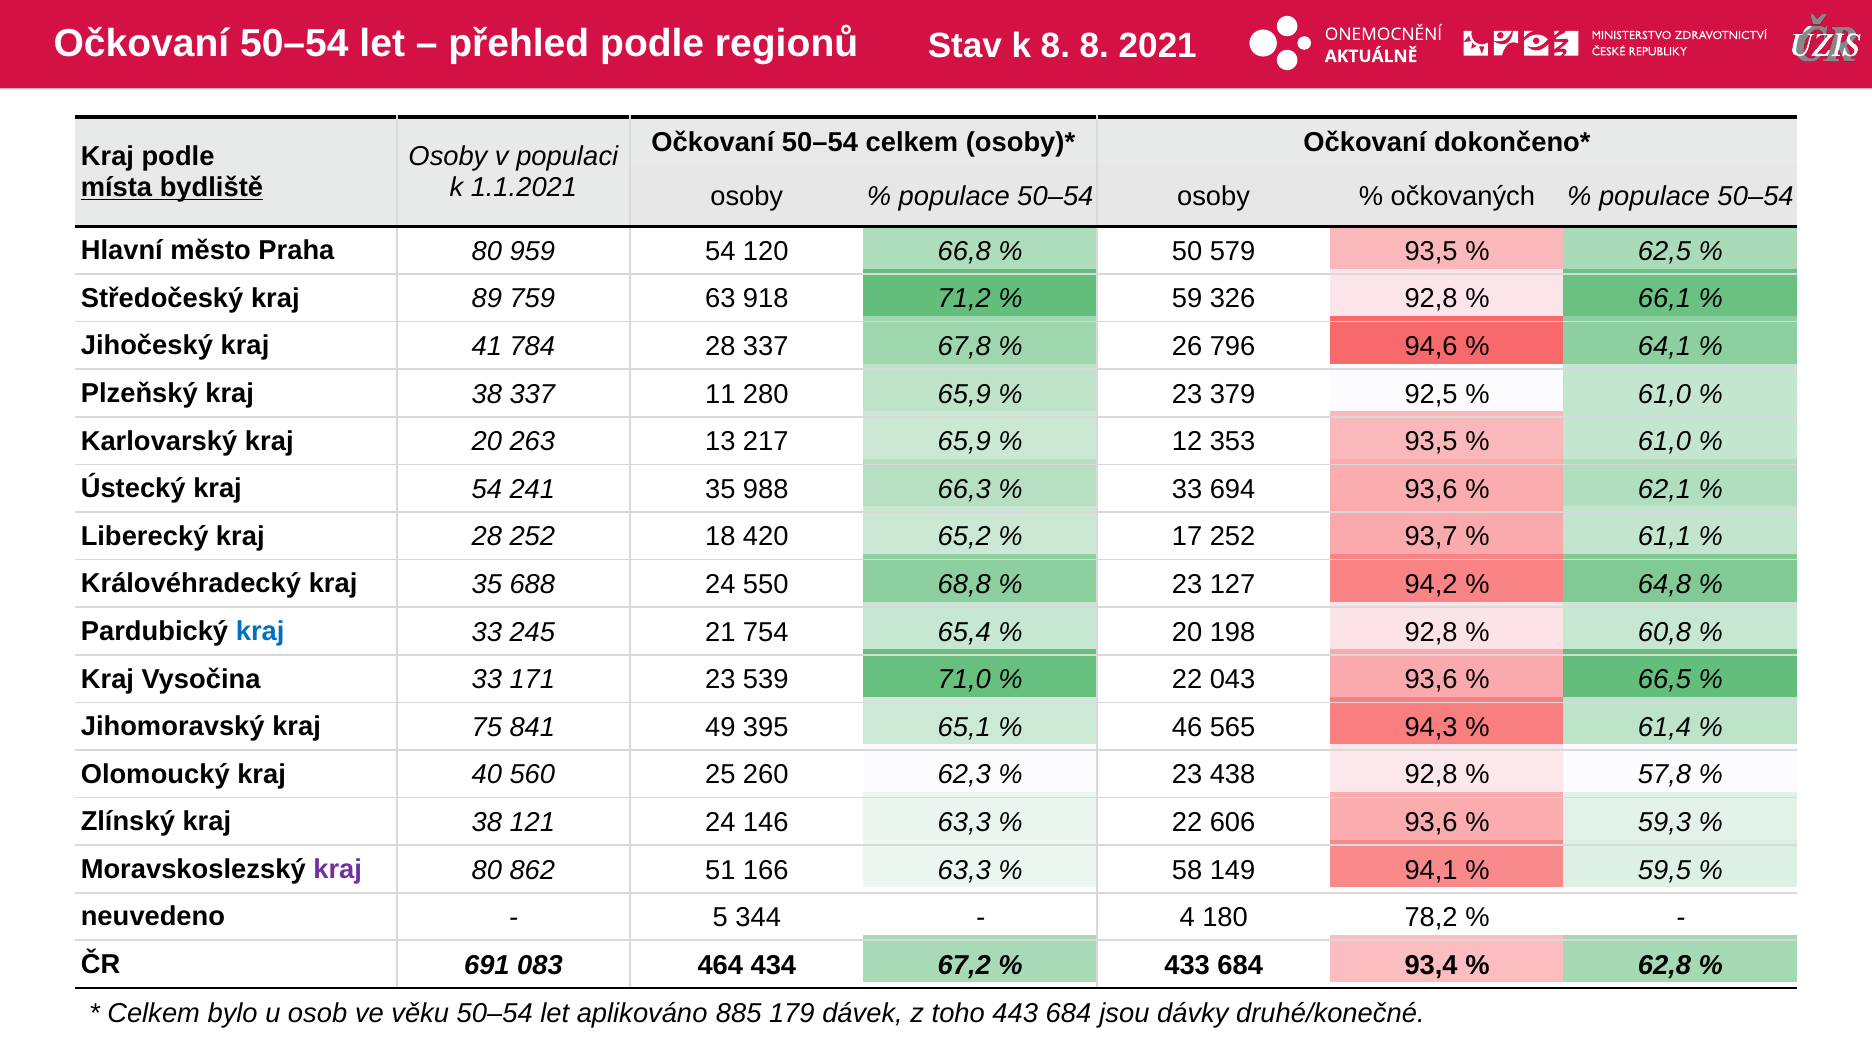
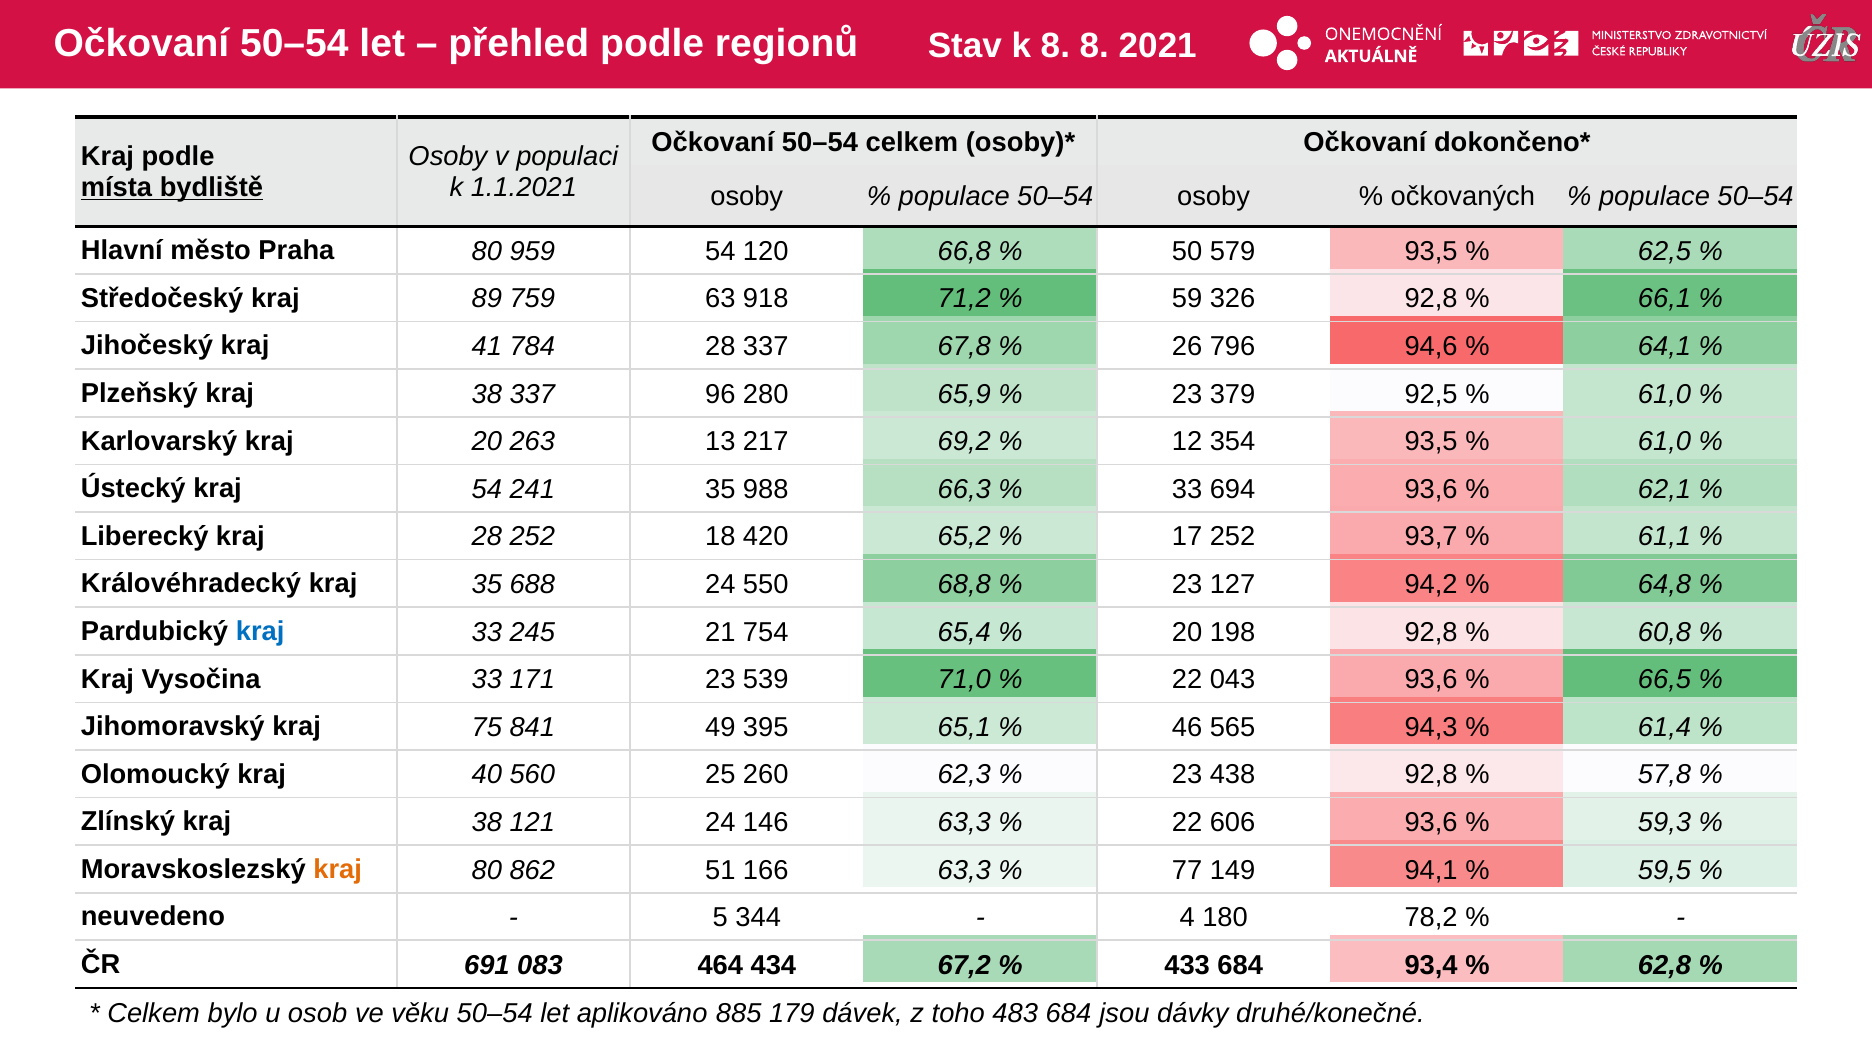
11: 11 -> 96 (720, 394)
217 65,9: 65,9 -> 69,2 (964, 442)
353: 353 -> 354 (1233, 442)
kraj colour: purple -> orange (338, 869)
58: 58 -> 77 (1187, 870)
443: 443 -> 483 (1015, 1013)
